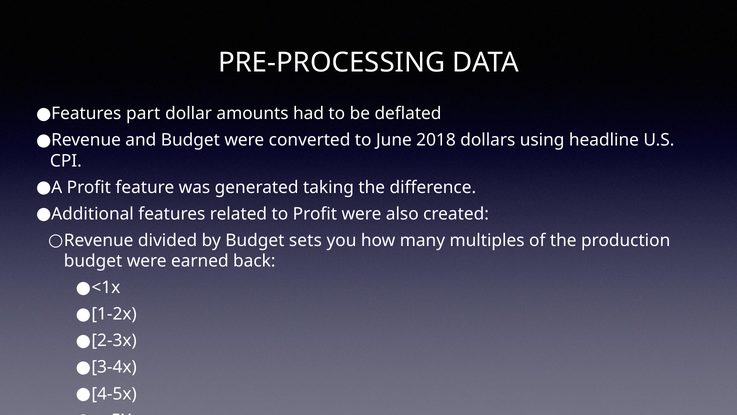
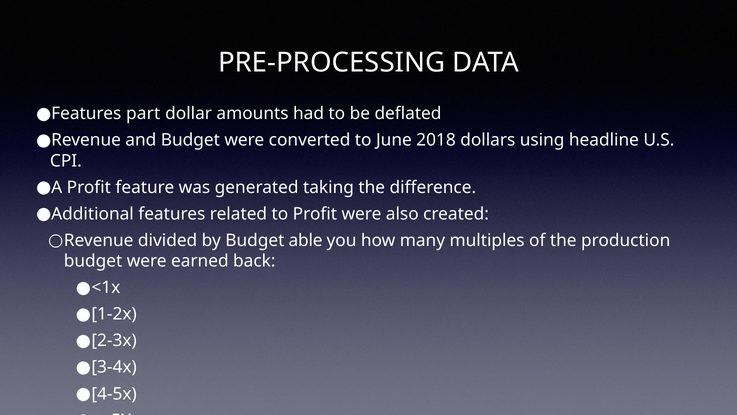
sets: sets -> able (306, 240)
